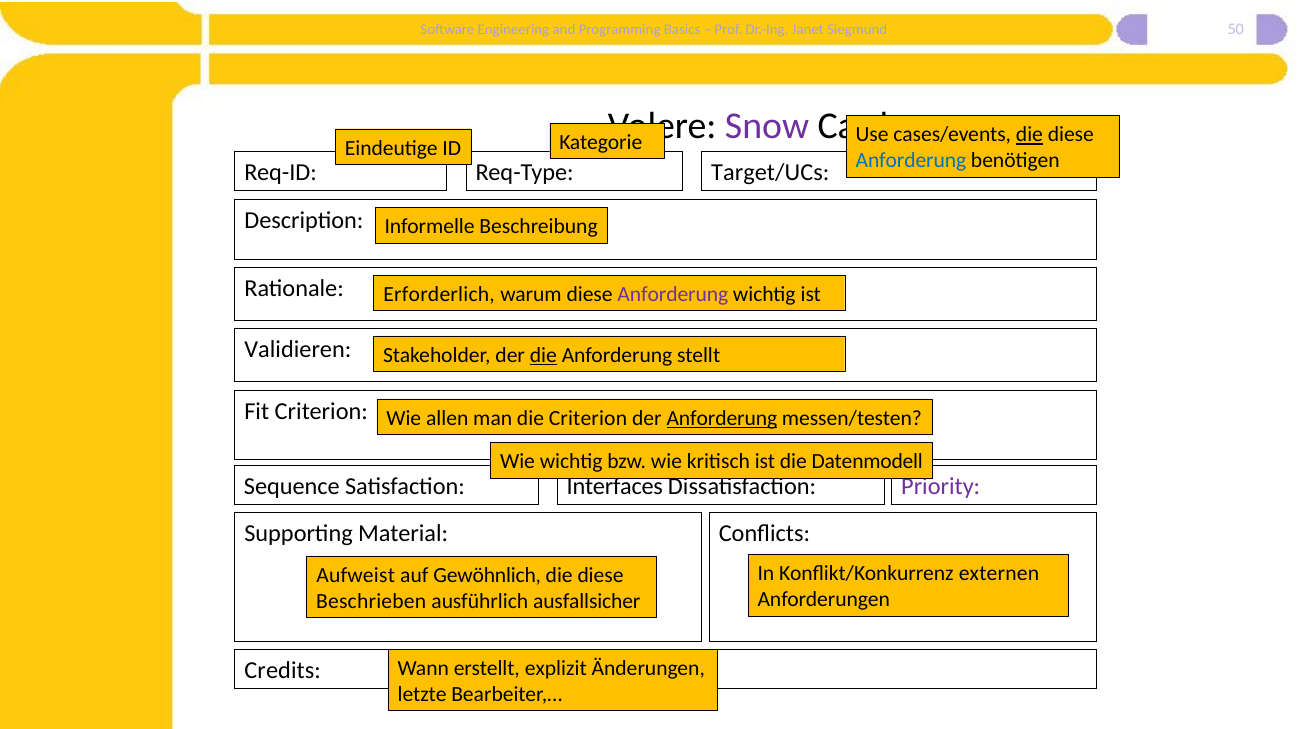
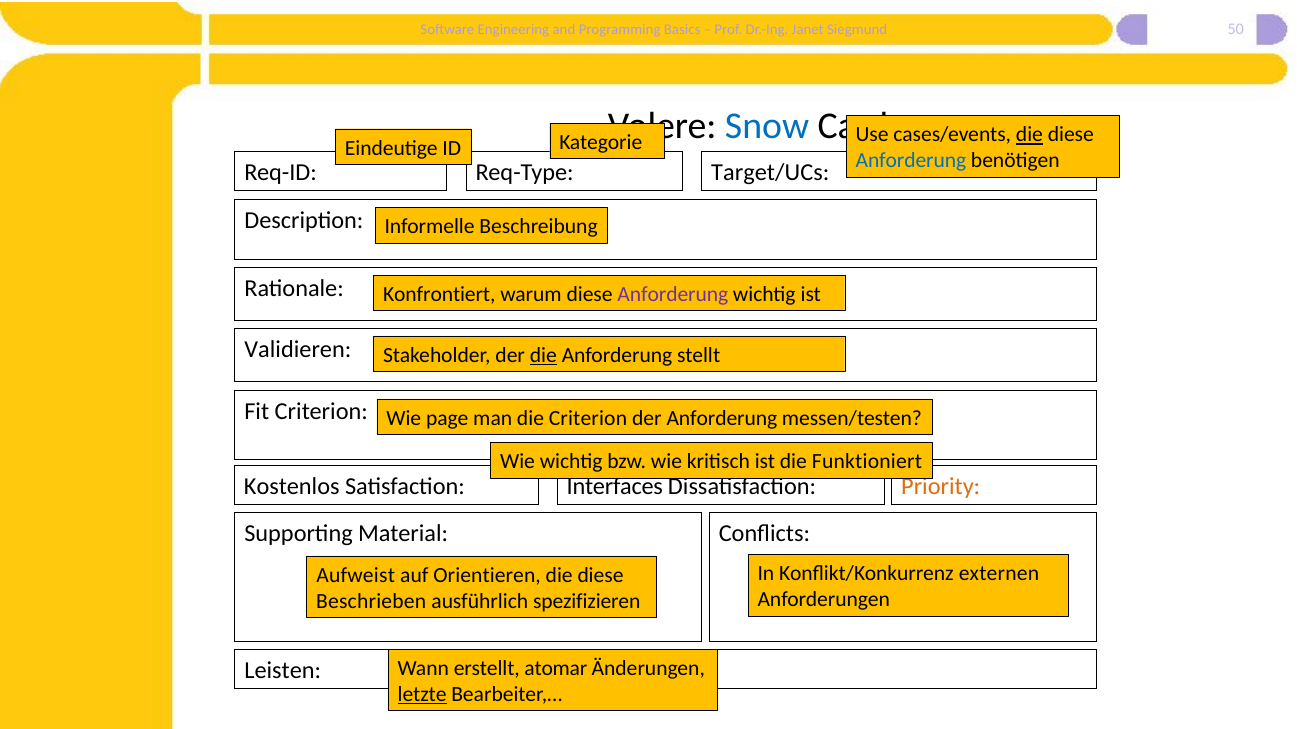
Snow colour: purple -> blue (767, 126)
Erforderlich: Erforderlich -> Konfrontiert (439, 295)
allen: allen -> page (447, 418)
Anforderung underline: present -> none (722, 418)
Datenmodell: Datenmodell -> Funktioniert (867, 462)
Sequence: Sequence -> Kostenlos (292, 487)
Priority colour: purple -> orange (941, 487)
Gewöhnlich: Gewöhnlich -> Orientieren (487, 576)
ausfallsicher: ausfallsicher -> spezifizieren (587, 602)
explizit: explizit -> atomar (556, 669)
Credits: Credits -> Leisten (283, 671)
letzte underline: none -> present (422, 695)
